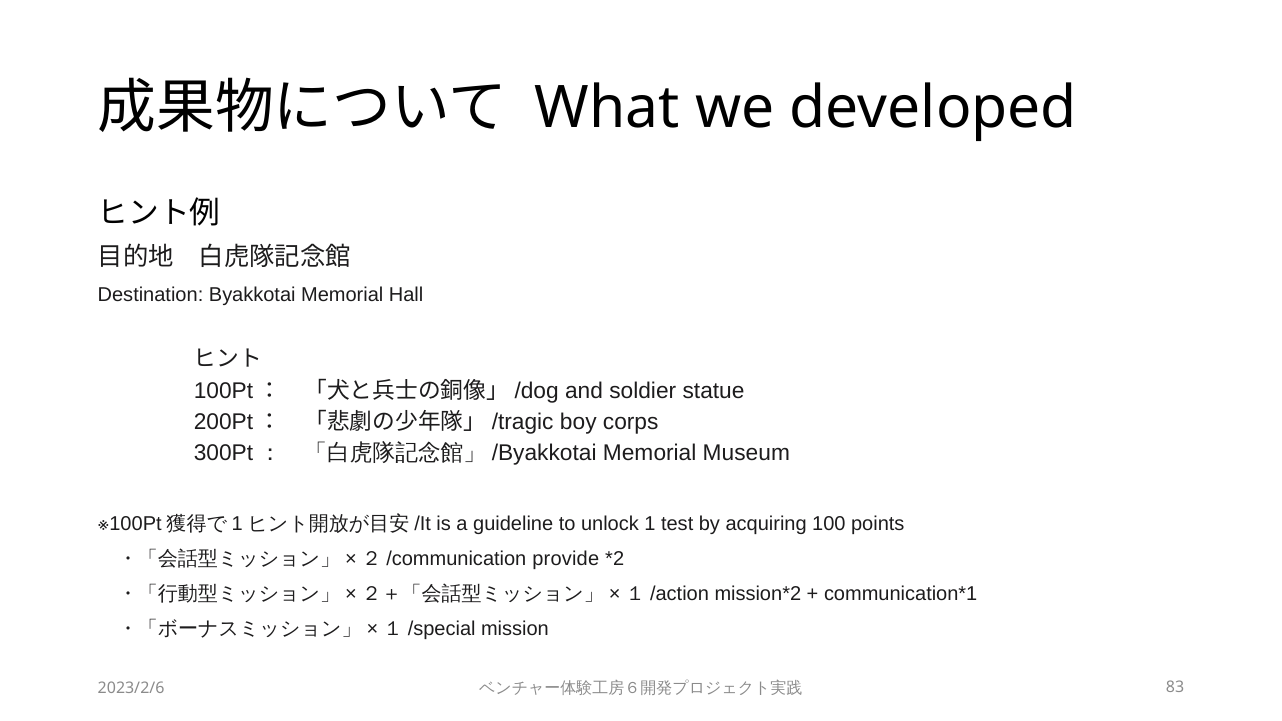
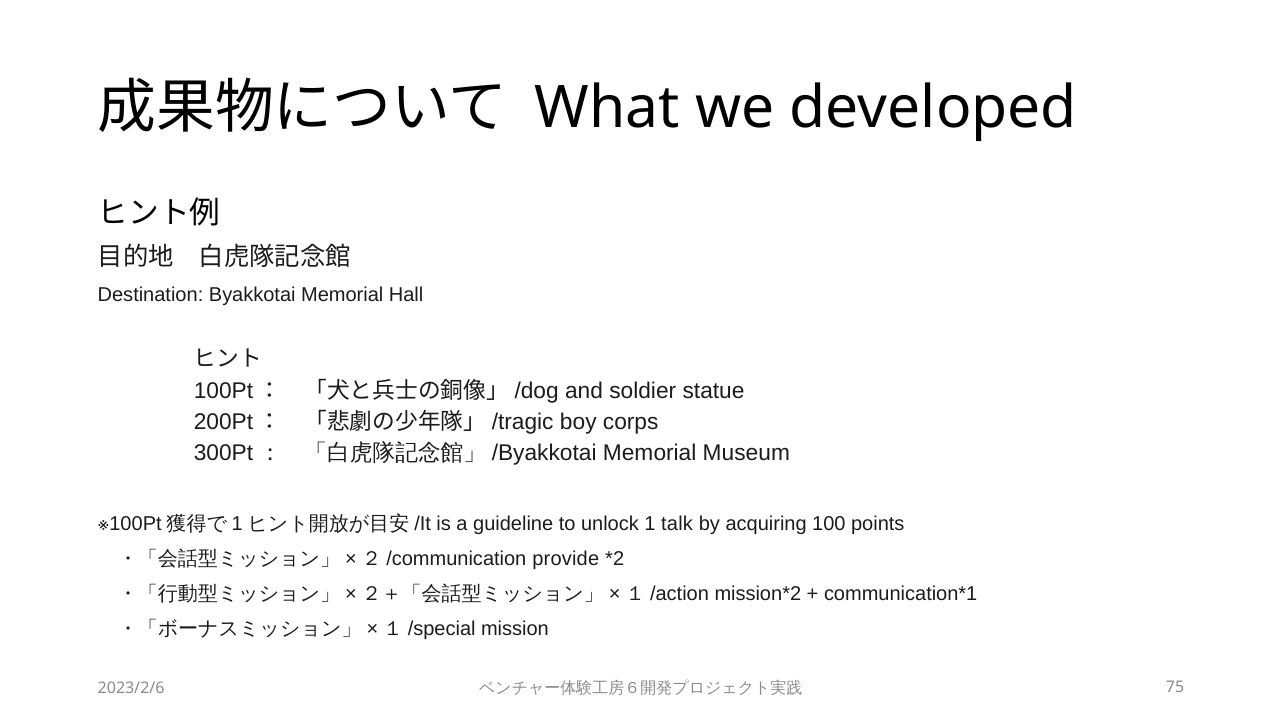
test: test -> talk (677, 524)
83: 83 -> 75 (1175, 687)
